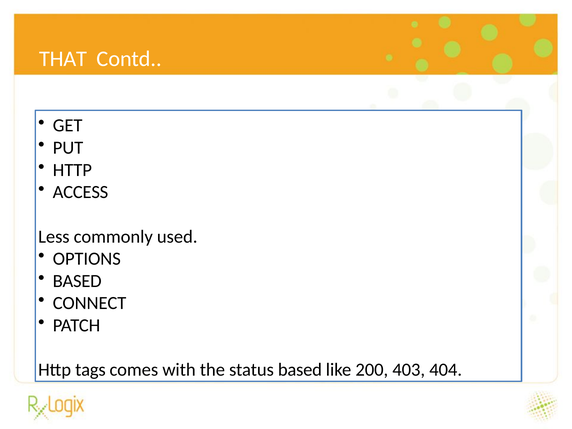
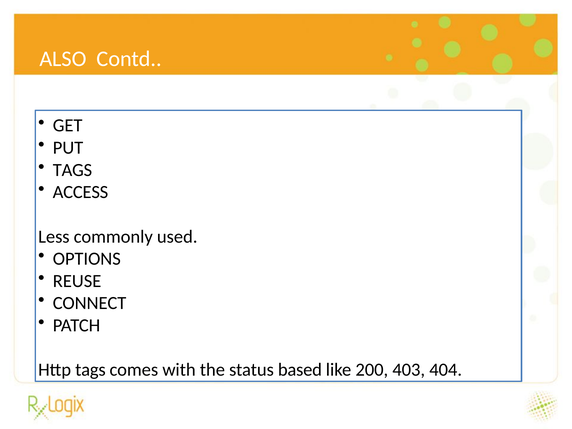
THAT: THAT -> ALSO (63, 59)
HTTP: HTTP -> TAGS (72, 170)
BASED: BASED -> REUSE (77, 281)
